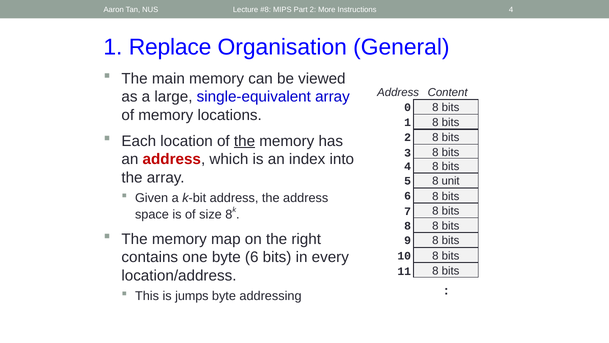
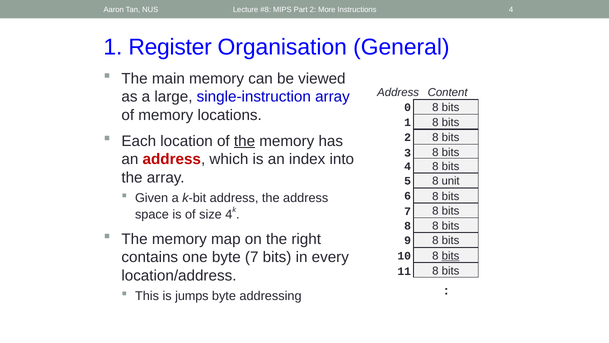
Replace: Replace -> Register (170, 47)
single-equivalent: single-equivalent -> single-instruction (254, 97)
size 8: 8 -> 4 (229, 214)
byte 6: 6 -> 7 (252, 257)
bits underline: none -> present (451, 256)
